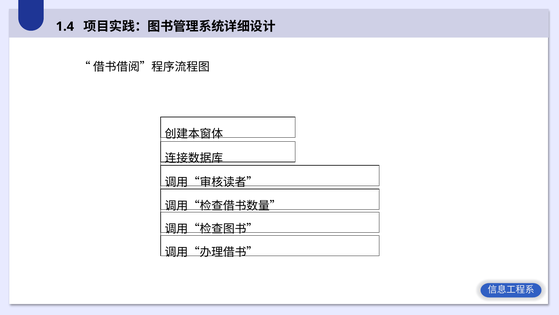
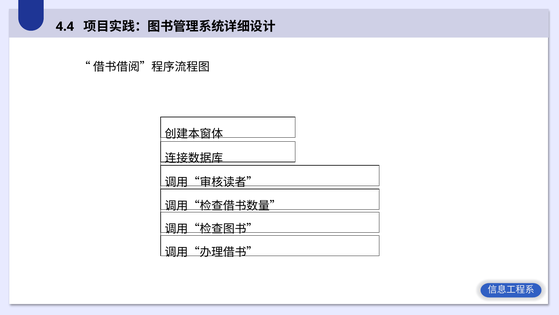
1.4: 1.4 -> 4.4 (65, 26)
